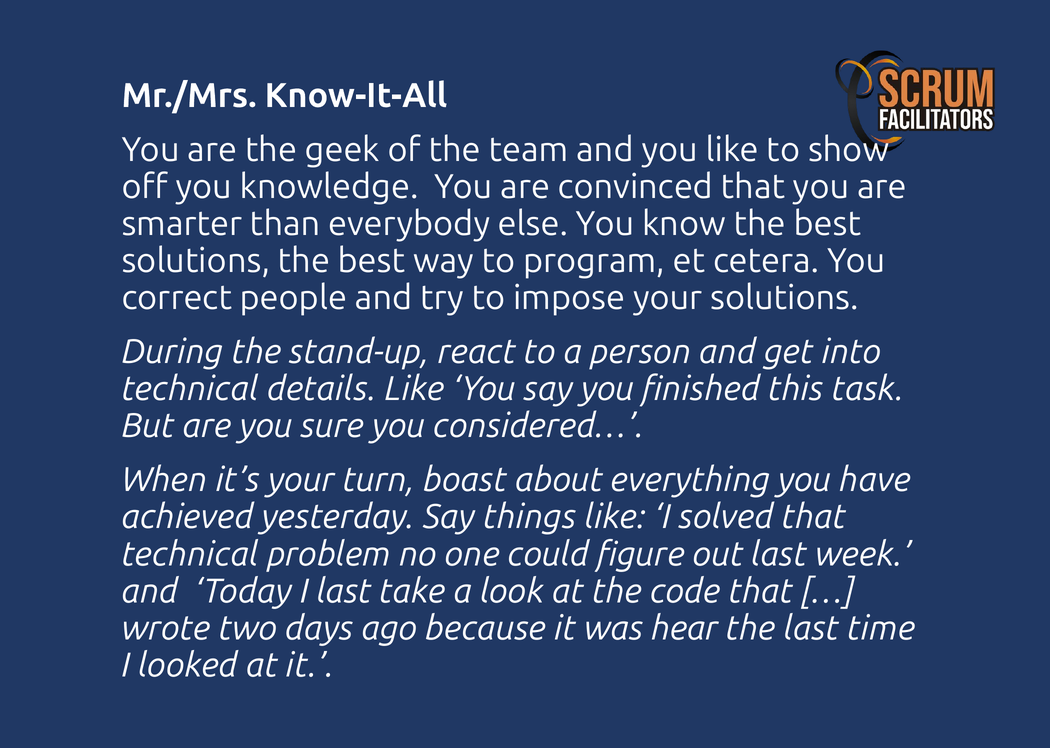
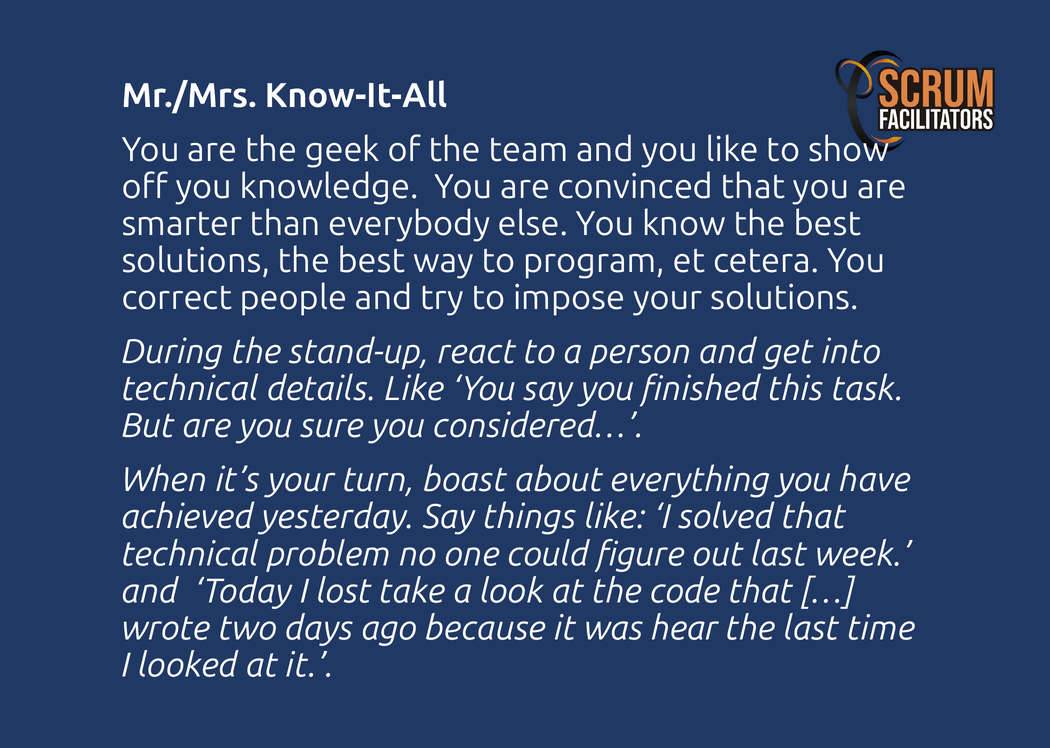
I last: last -> lost (344, 592)
